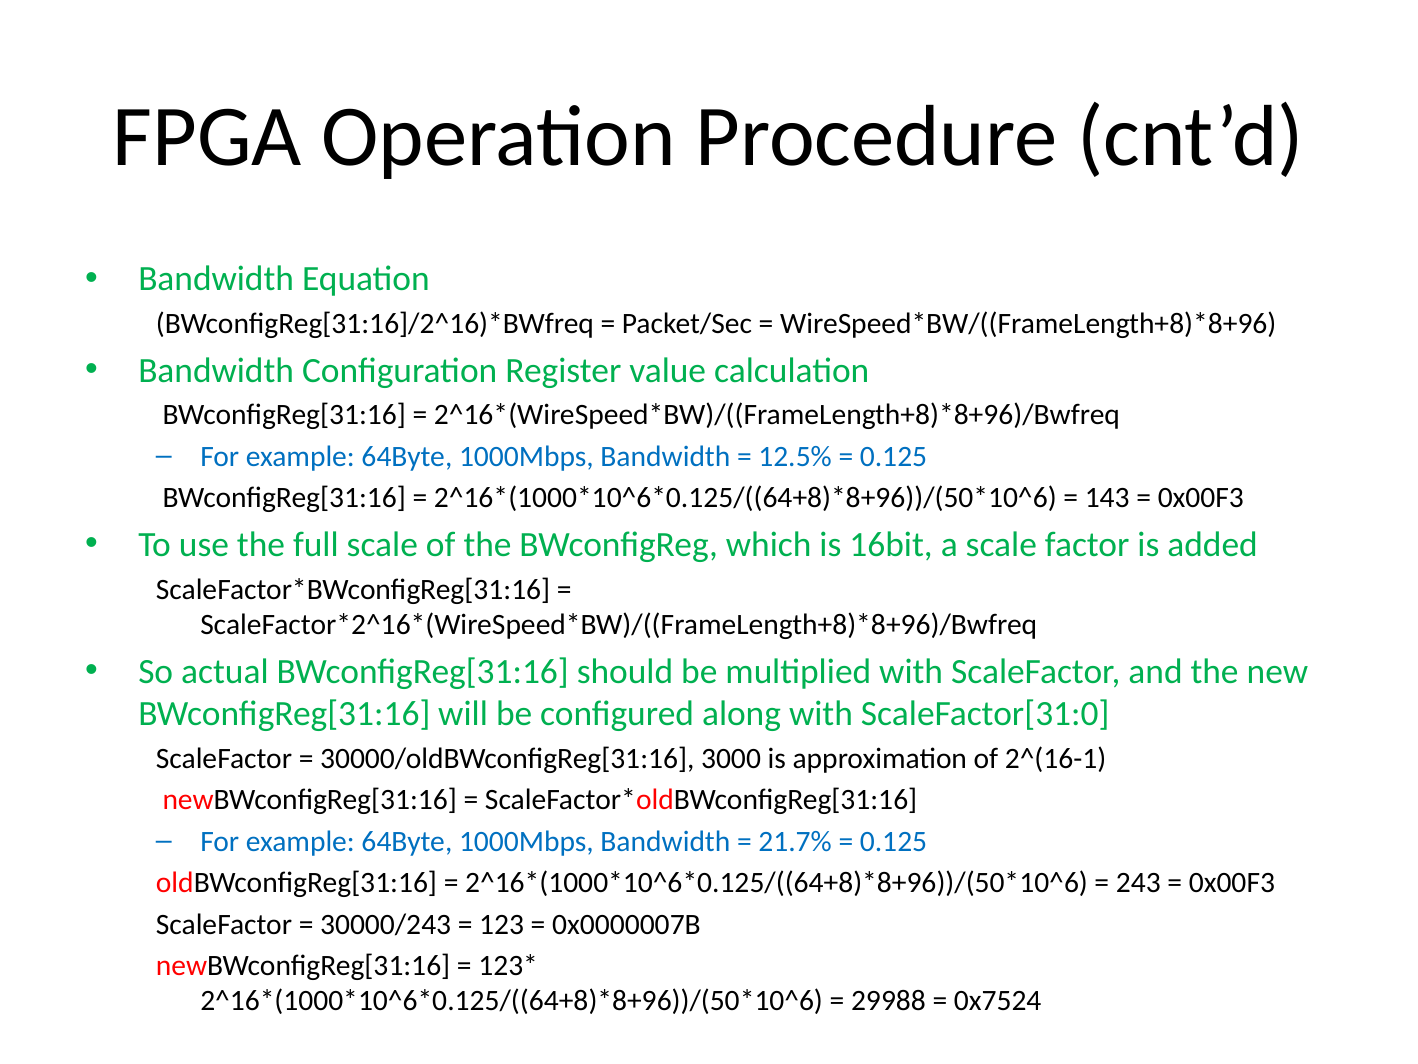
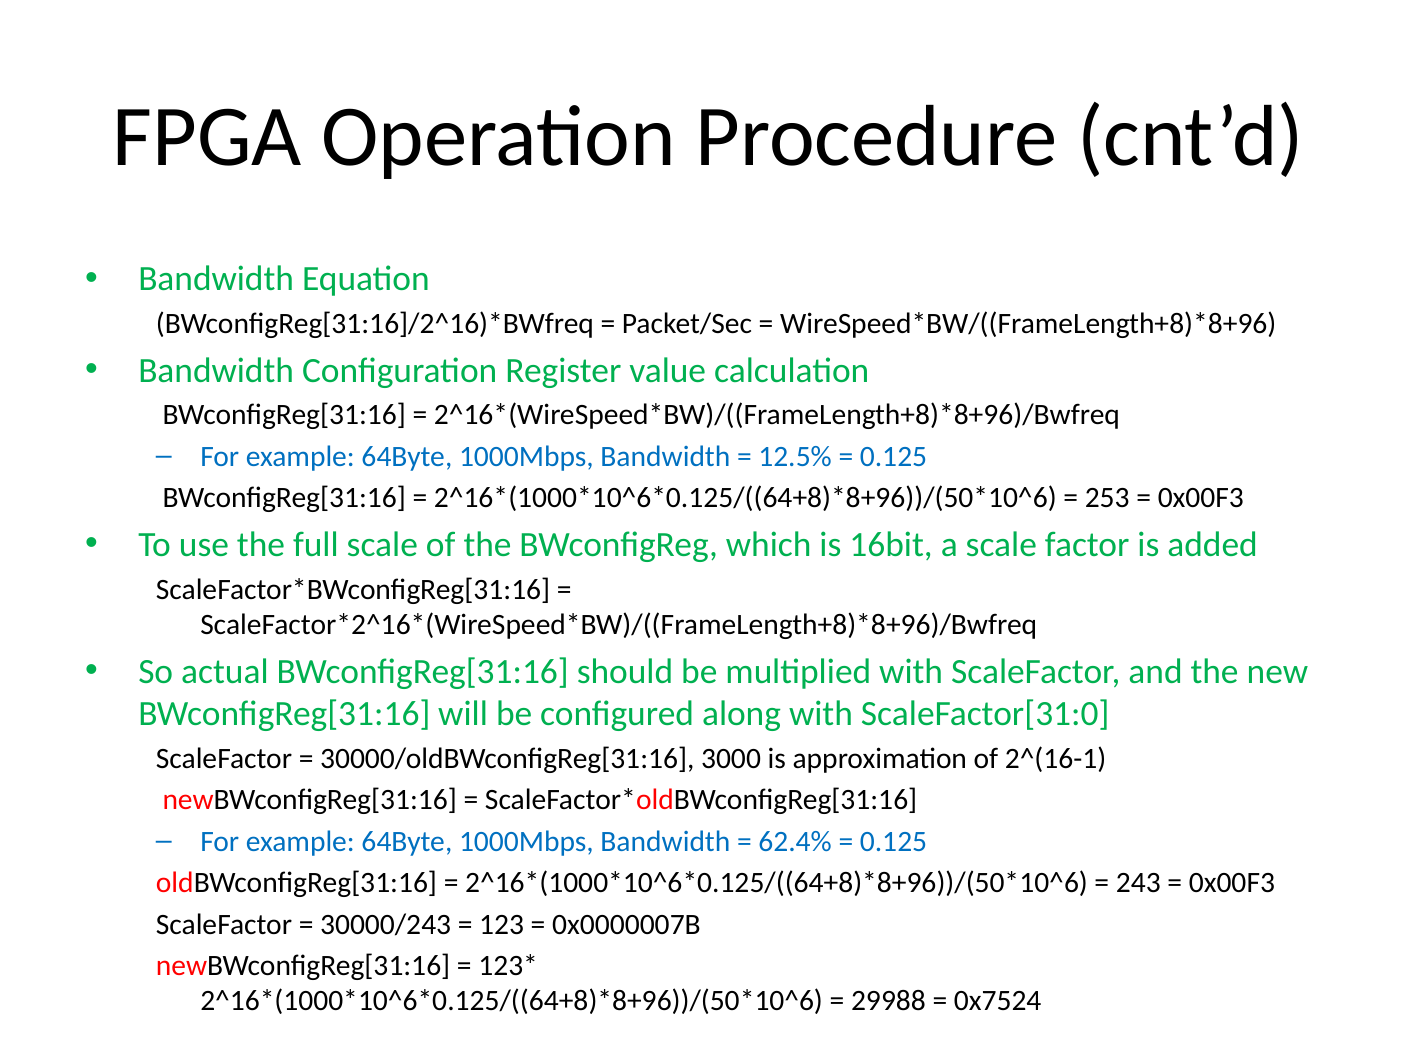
143: 143 -> 253 (1107, 498)
21.7%: 21.7% -> 62.4% (795, 841)
